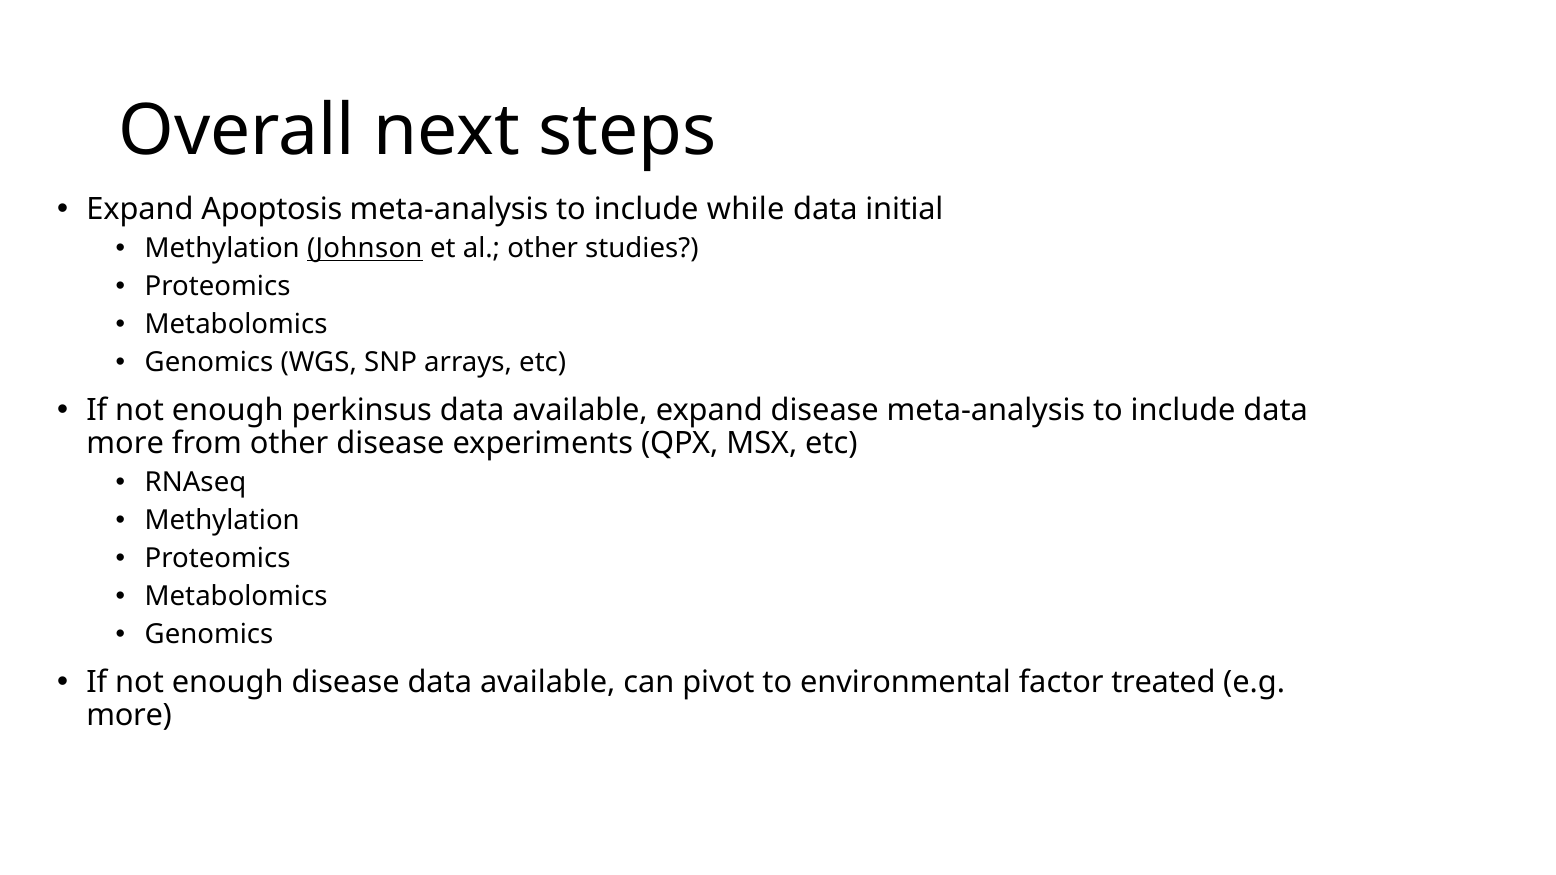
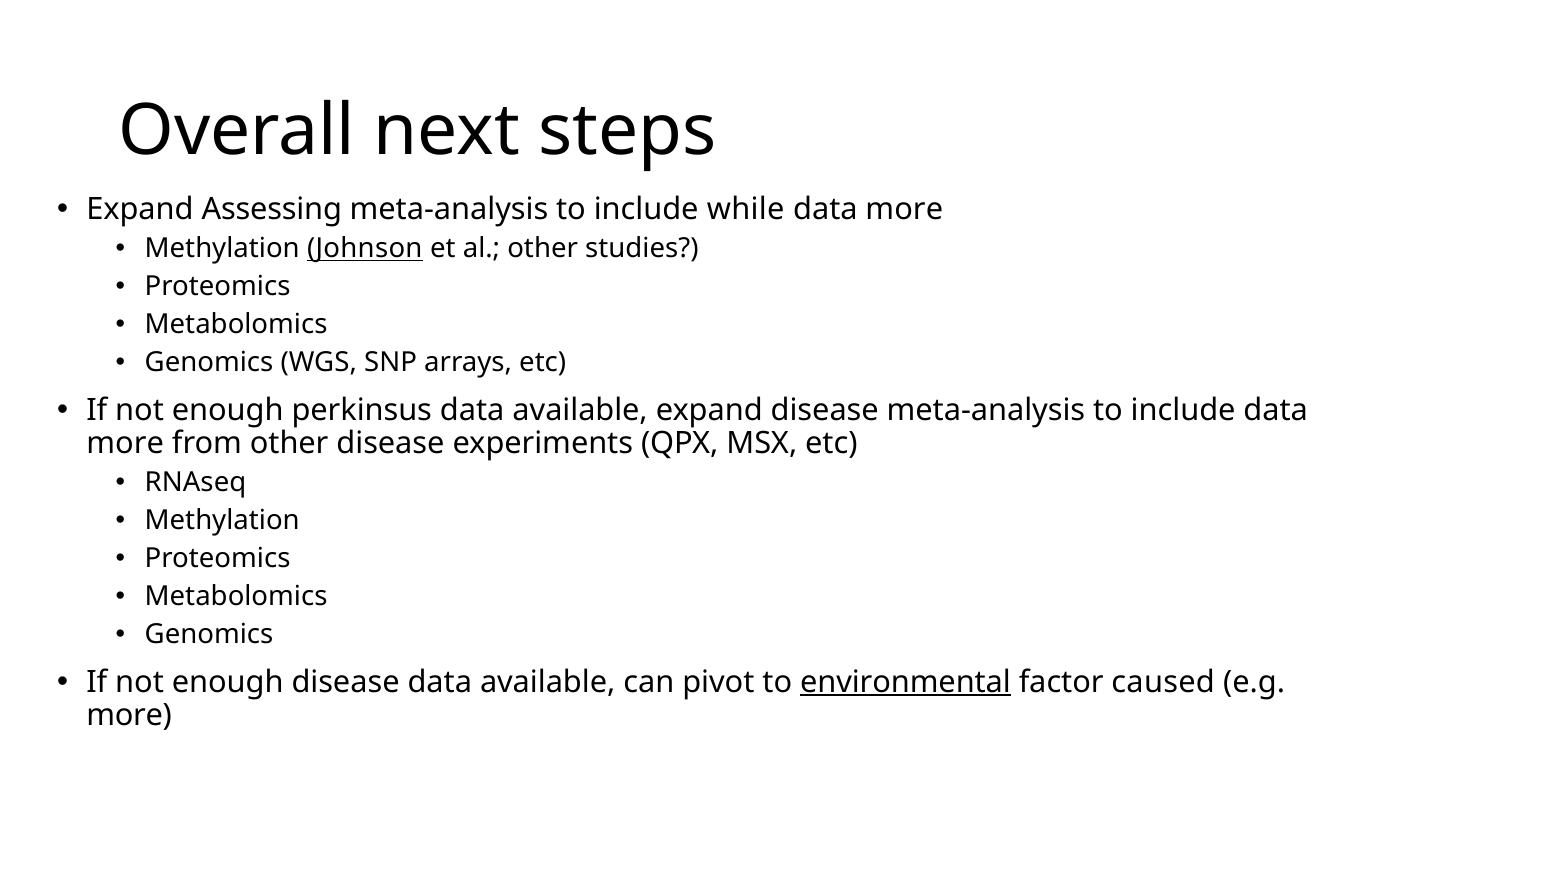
Apoptosis: Apoptosis -> Assessing (272, 209)
initial: initial -> more (904, 209)
environmental underline: none -> present (905, 682)
treated: treated -> caused (1163, 682)
